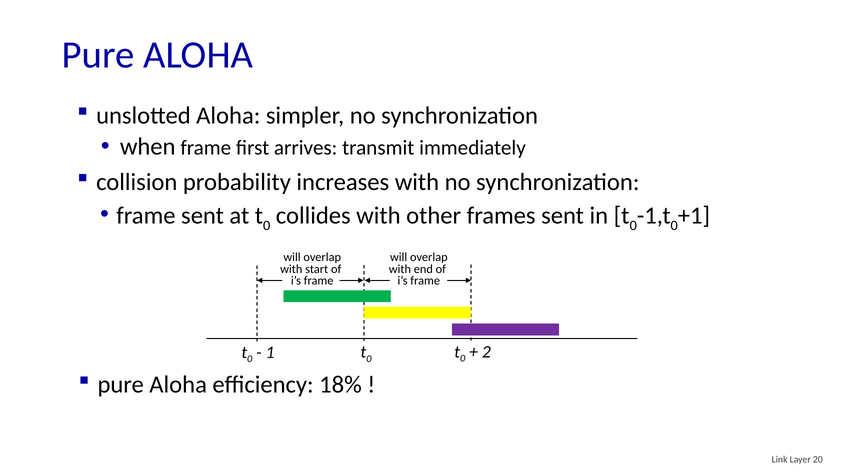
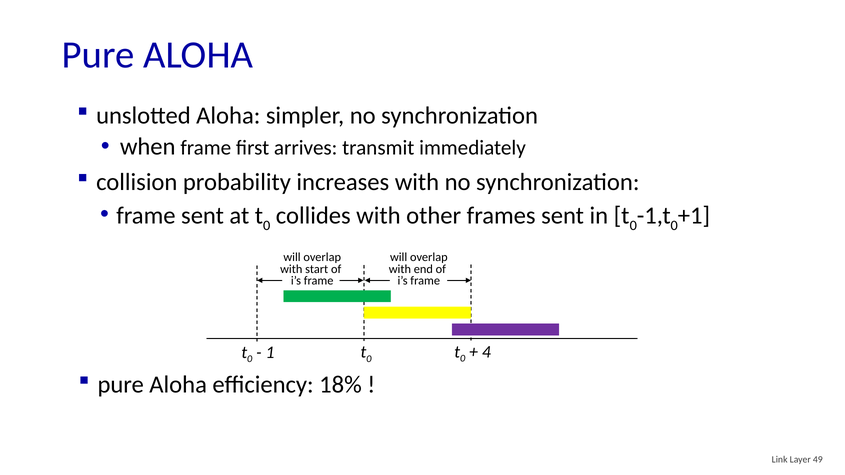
2: 2 -> 4 (486, 352)
20: 20 -> 49 (818, 460)
